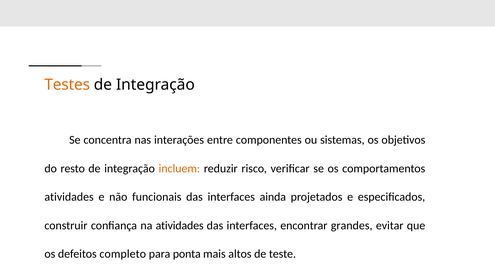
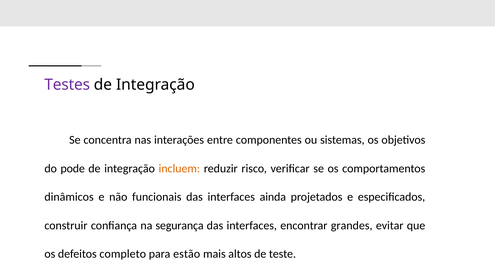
Testes colour: orange -> purple (67, 85)
resto: resto -> pode (73, 168)
atividades: atividades -> dinâmicos (69, 197)
na atividades: atividades -> segurança (180, 225)
ponta: ponta -> estão (187, 253)
